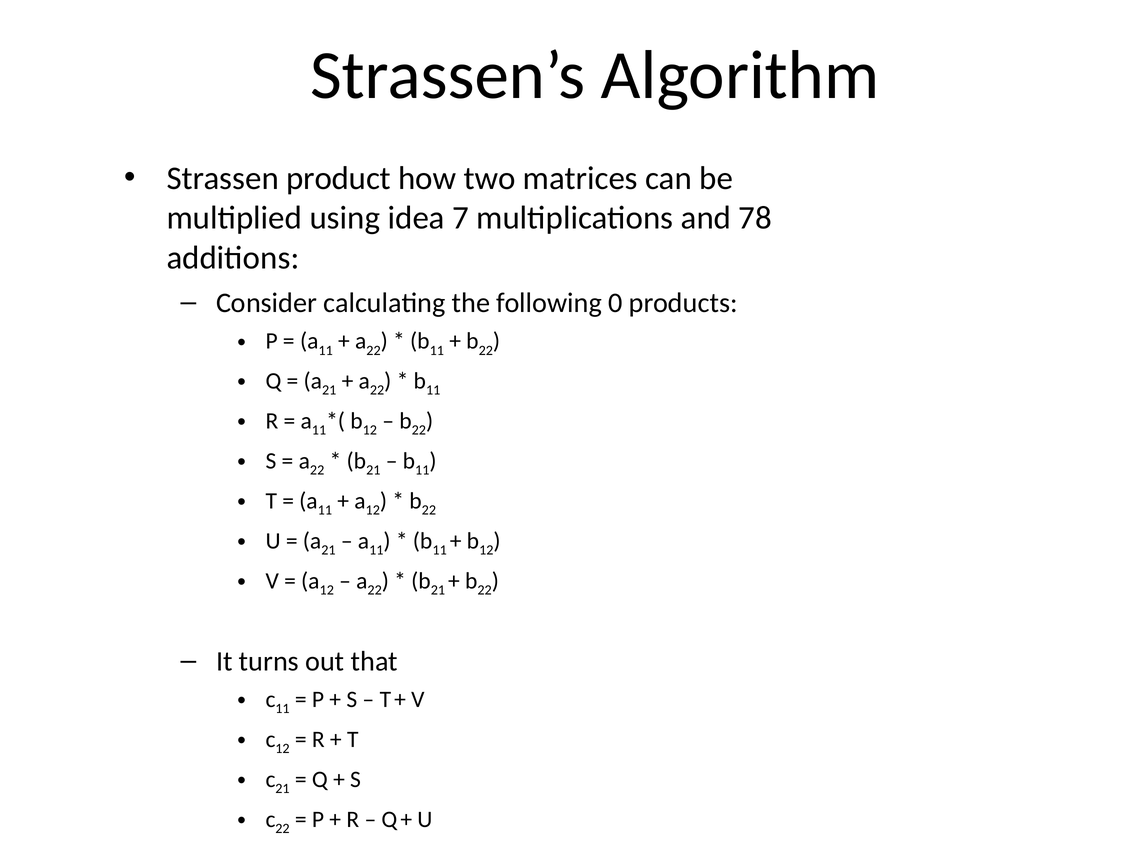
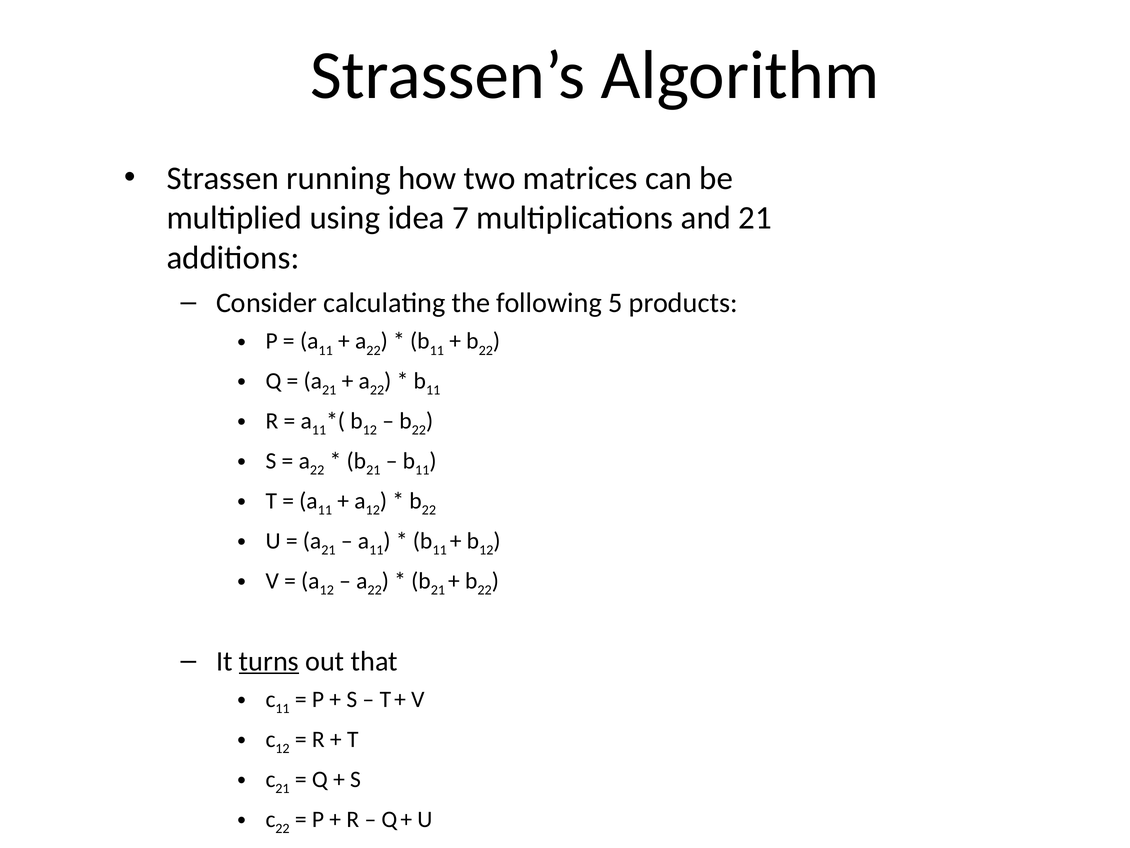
product: product -> running (338, 178)
and 78: 78 -> 21 (755, 218)
0: 0 -> 5 (615, 303)
turns underline: none -> present (269, 661)
